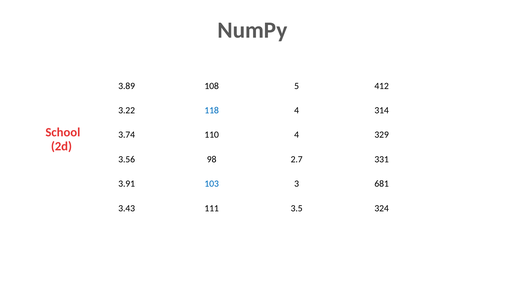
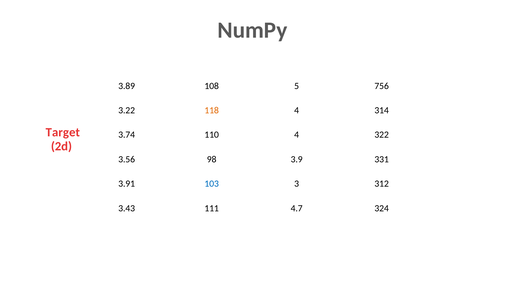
412: 412 -> 756 (382, 86)
118 colour: blue -> orange (212, 110)
School: School -> Target (63, 132)
329: 329 -> 322 (382, 135)
2.7: 2.7 -> 3.9 (297, 159)
681: 681 -> 312 (382, 184)
3.5: 3.5 -> 4.7 (297, 208)
